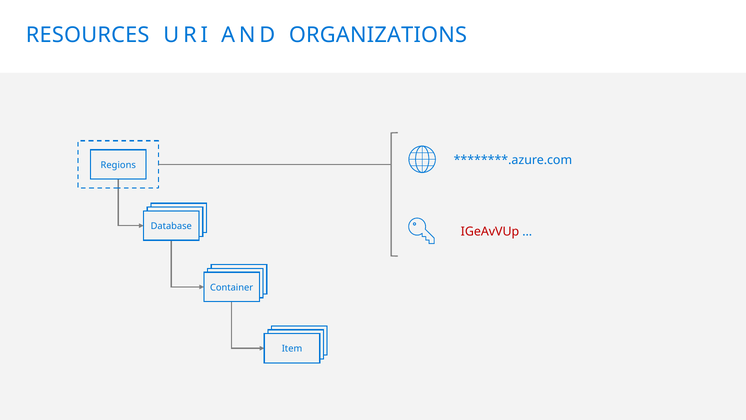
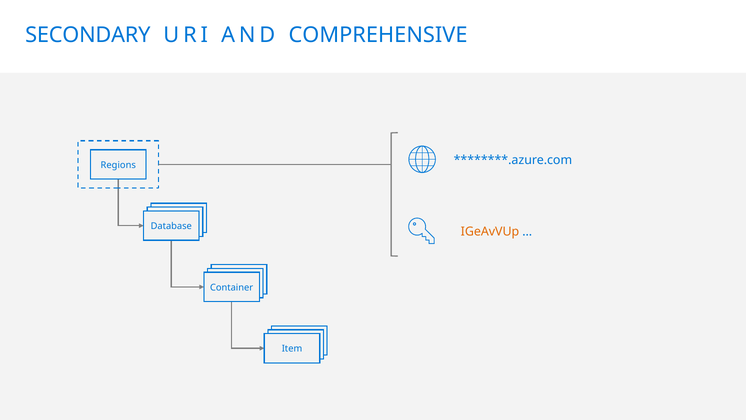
RESOURCES: RESOURCES -> SECONDARY (88, 35)
ORGANIZATIONS: ORGANIZATIONS -> COMPREHENSIVE (378, 35)
IGeAvVUp colour: red -> orange (490, 231)
